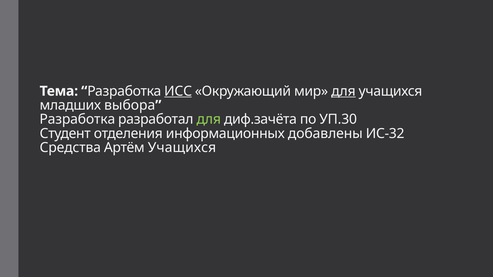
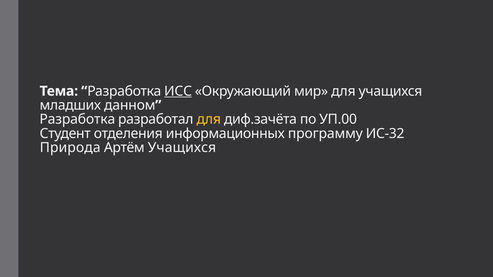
для underline: present -> none (343, 91)
выбора: выбора -> данном (130, 105)
для colour: light green -> yellow (209, 120)
УП.30: УП.30 -> УП.00 (338, 120)
добавлены: добавлены -> программу (325, 134)
Средства: Средства -> Природа (70, 148)
